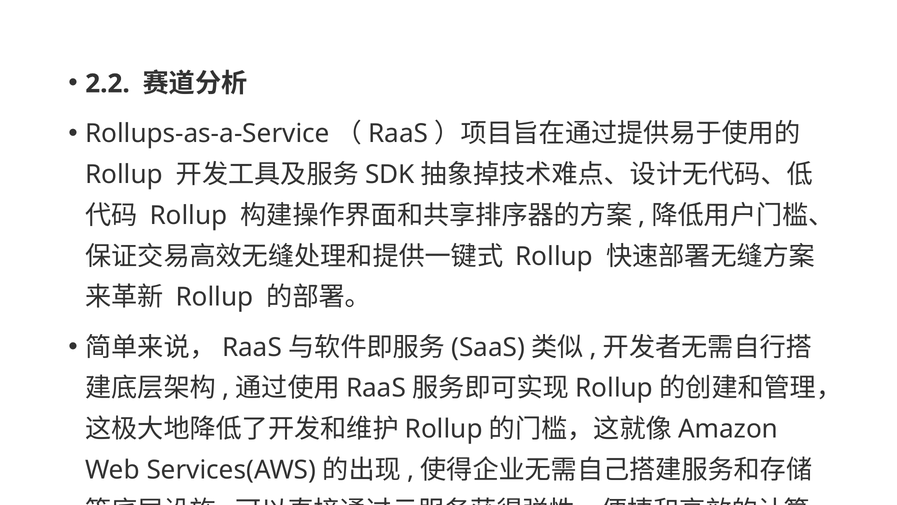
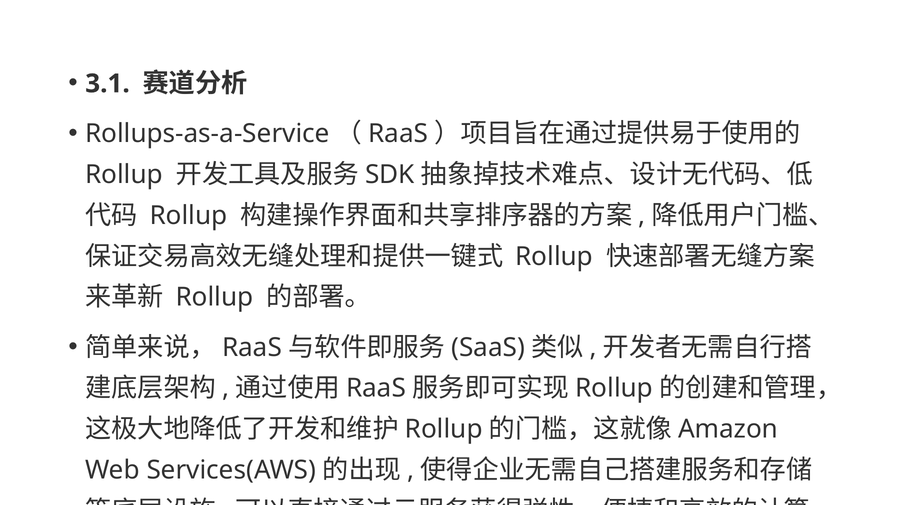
2.2: 2.2 -> 3.1 (107, 84)
